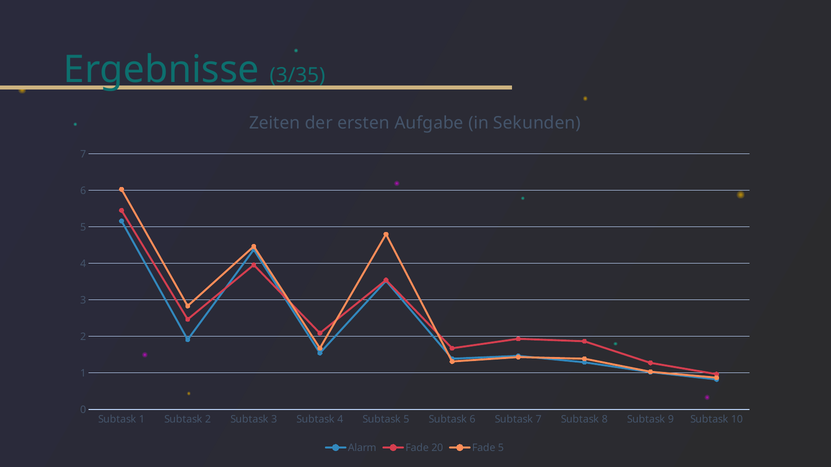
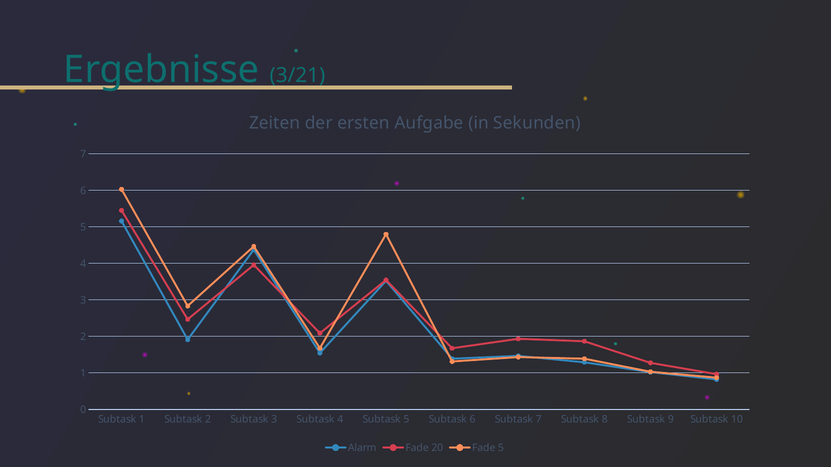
3/35: 3/35 -> 3/21 (297, 76)
